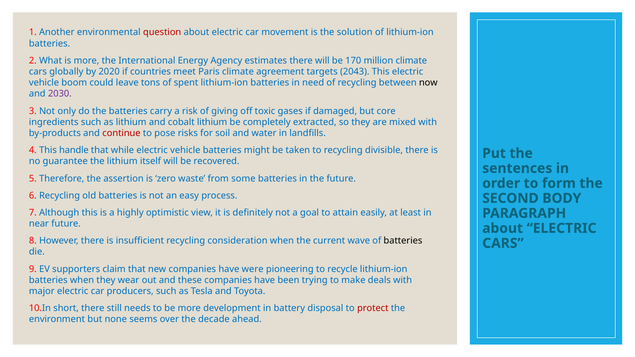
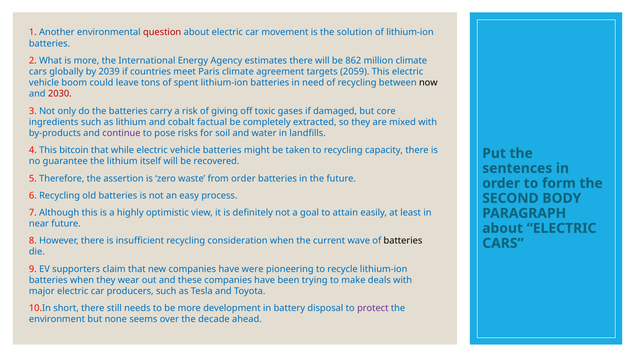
170: 170 -> 862 (353, 61)
2020: 2020 -> 2039 (109, 72)
2043: 2043 -> 2059 (355, 72)
2030 colour: purple -> red (60, 94)
cobalt lithium: lithium -> factual (212, 122)
continue colour: red -> purple (121, 133)
handle: handle -> bitcoin (74, 150)
divisible: divisible -> capacity (384, 150)
from some: some -> order (243, 179)
protect colour: red -> purple (373, 308)
